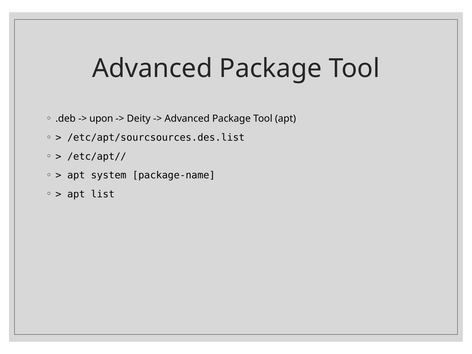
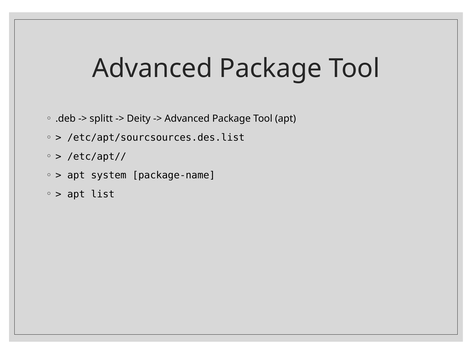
upon: upon -> splitt (101, 119)
